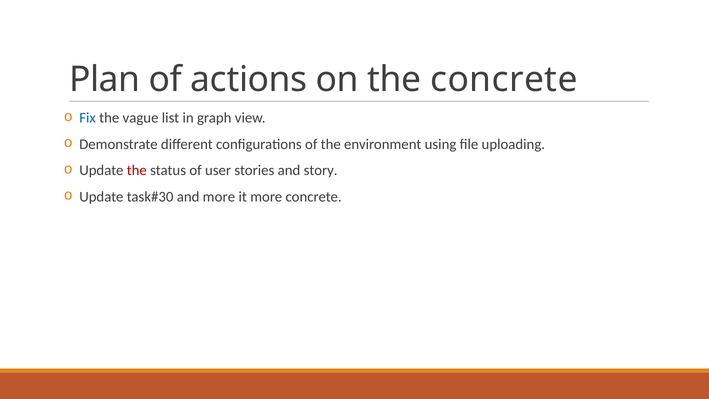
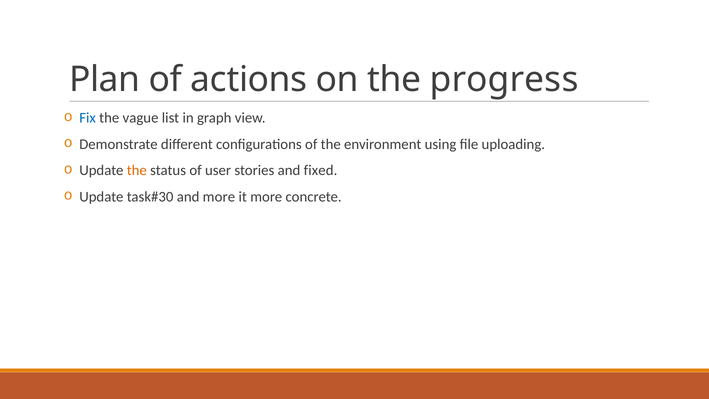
the concrete: concrete -> progress (504, 79)
the colour: red -> orange (137, 170)
story: story -> fixed (321, 170)
